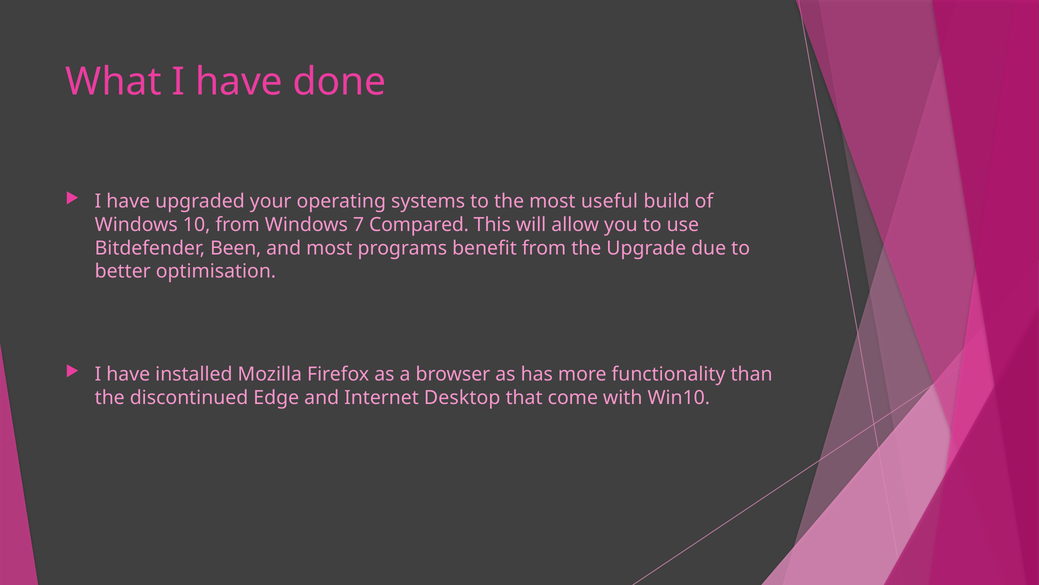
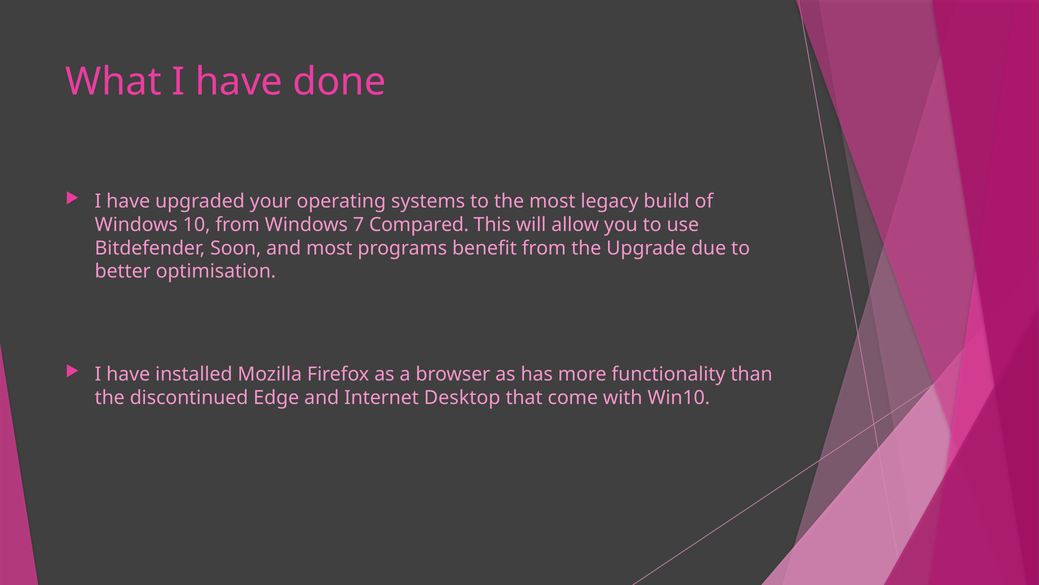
useful: useful -> legacy (610, 201)
Been: Been -> Soon (236, 248)
